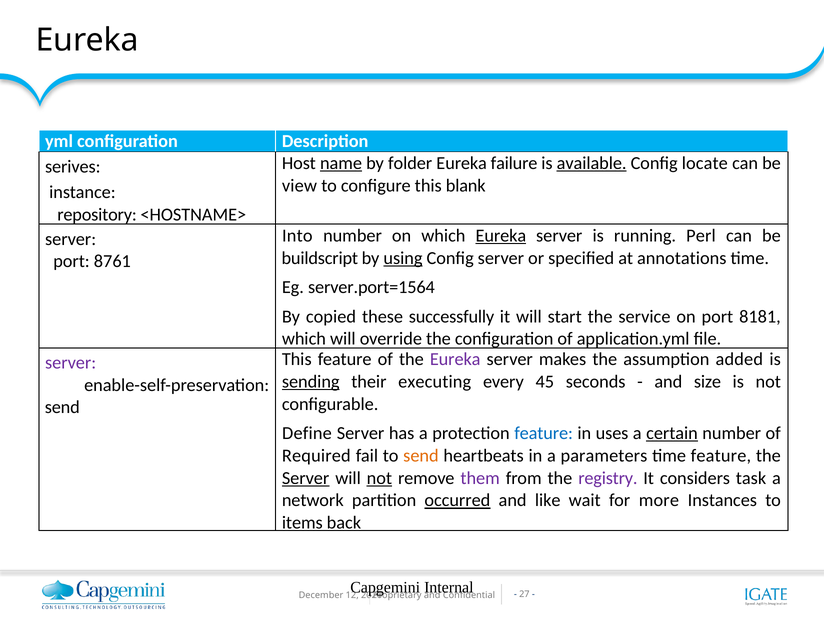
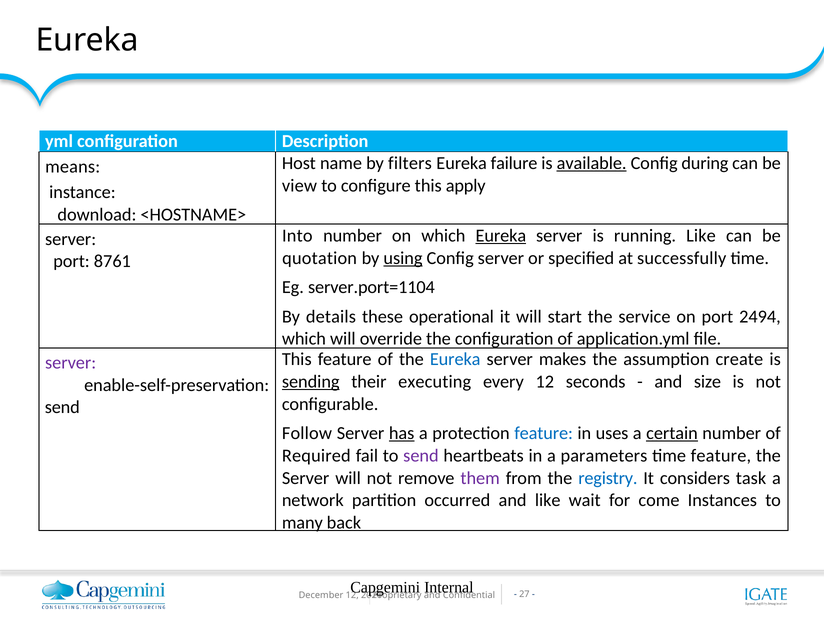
name underline: present -> none (341, 163)
folder: folder -> filters (410, 163)
locate: locate -> during (705, 163)
serives: serives -> means (73, 167)
blank: blank -> apply (466, 186)
repository: repository -> download (97, 215)
running Perl: Perl -> Like (701, 236)
buildscript: buildscript -> quotation (320, 258)
annotations: annotations -> successfully (682, 258)
server.port=1564: server.port=1564 -> server.port=1104 (371, 287)
copied: copied -> details (331, 317)
successfully: successfully -> operational (451, 317)
8181: 8181 -> 2494 (760, 317)
Eureka colour: purple -> blue (455, 359)
added: added -> create (739, 359)
every 45: 45 -> 12 (545, 382)
Define: Define -> Follow (307, 433)
has underline: none -> present (402, 433)
send colour: orange -> purple (421, 456)
Server underline: present -> none (306, 478)
not underline: present -> none (379, 478)
registry colour: purple -> blue (608, 478)
occurred underline: present -> none (457, 500)
more: more -> come (659, 500)
items: items -> many (302, 523)
